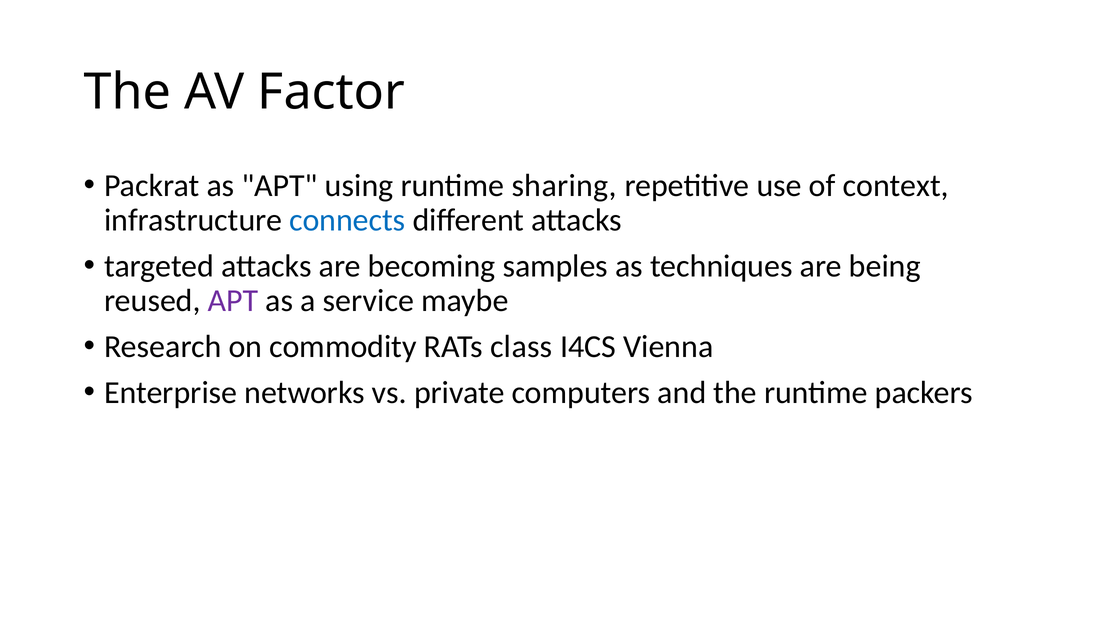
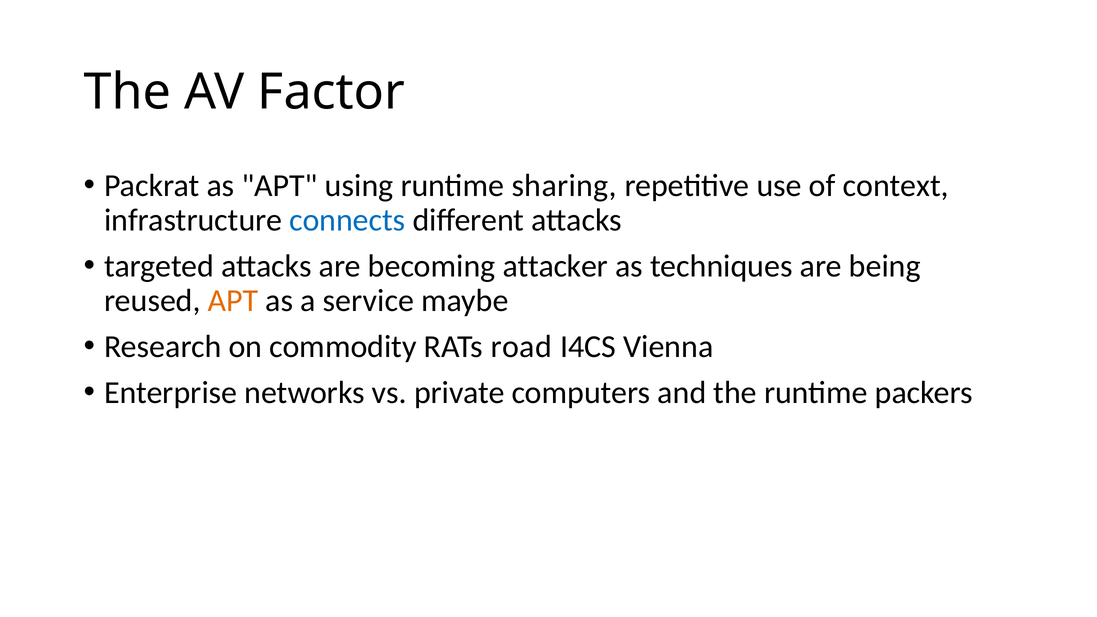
samples: samples -> attacker (555, 266)
APT colour: purple -> orange (233, 301)
class: class -> road (521, 347)
